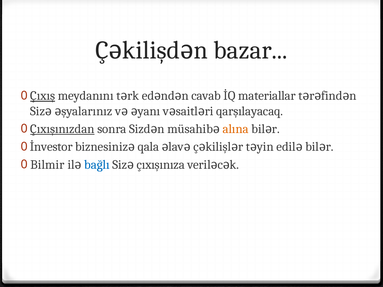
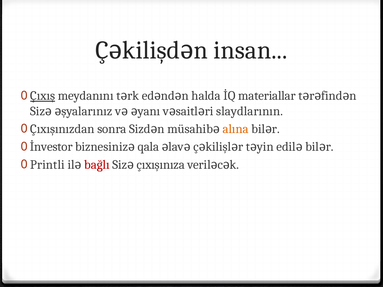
bazar: bazar -> insan (250, 50)
cavab: cavab -> halda (206, 96)
qarşılayacaq: qarşılayacaq -> slaydlarının (250, 111)
Çıxışınızdan underline: present -> none (62, 129)
Bilmir: Bilmir -> Printli (47, 165)
bağlı colour: blue -> red (97, 165)
